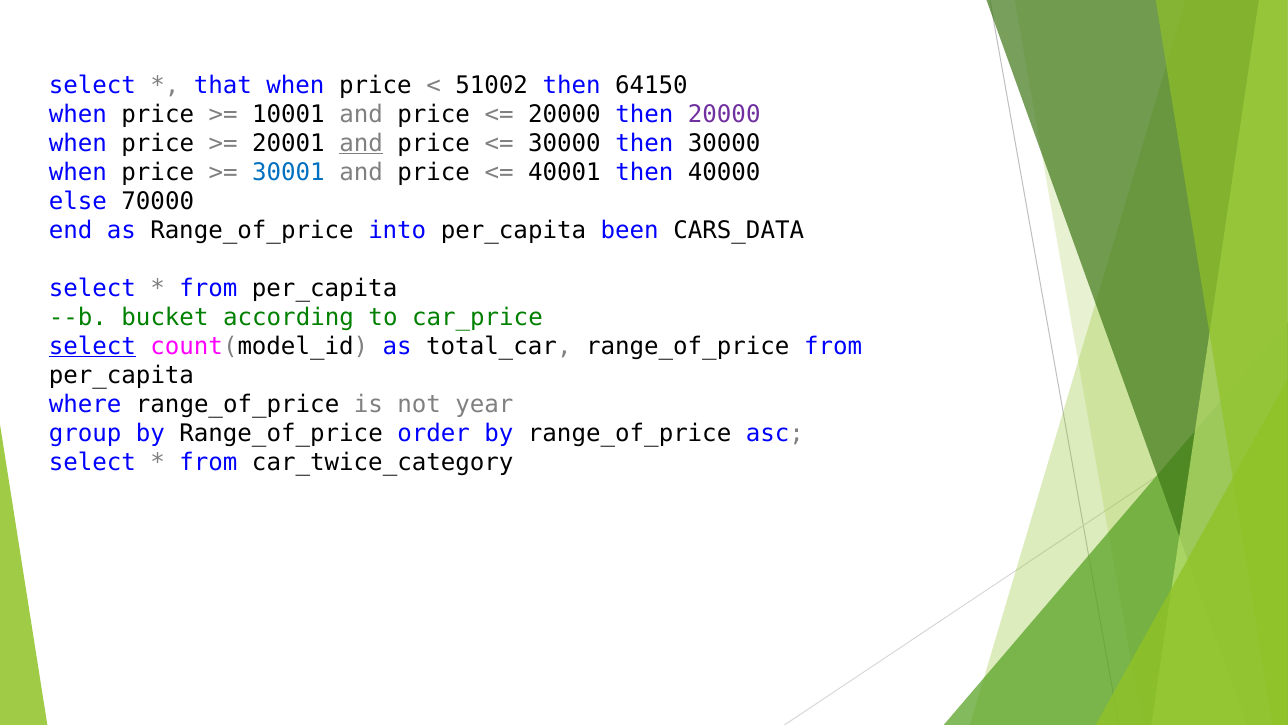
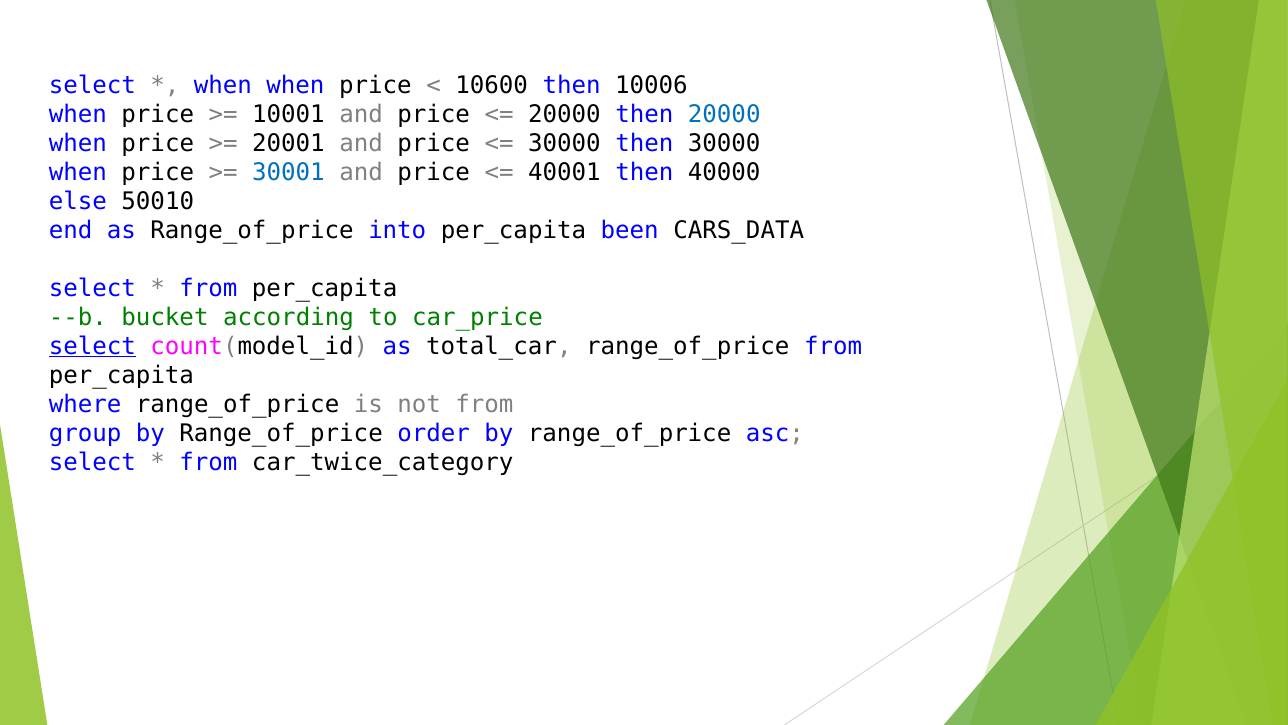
that: that -> when (223, 85)
51002: 51002 -> 10600 (492, 85)
64150: 64150 -> 10006 (651, 85)
20000 colour: purple -> blue (724, 114)
and underline: present -> none (361, 143)
70000: 70000 -> 50010 (158, 201)
not year: year -> from (484, 404)
